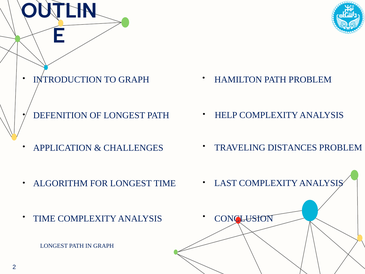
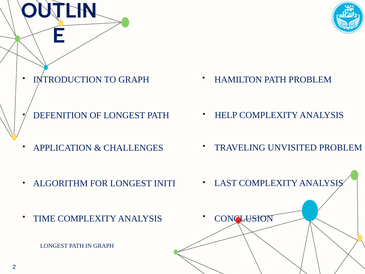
DISTANCES: DISTANCES -> UNVISITED (292, 148)
LONGEST TIME: TIME -> INITI (165, 183)
